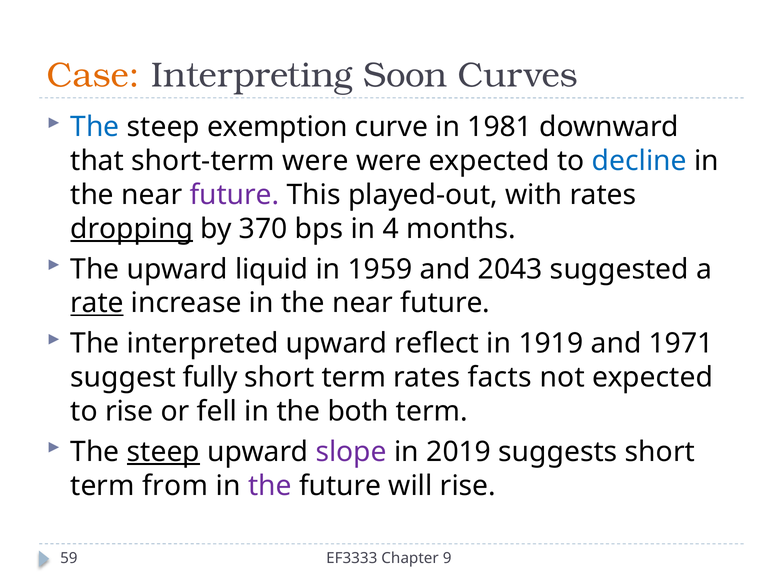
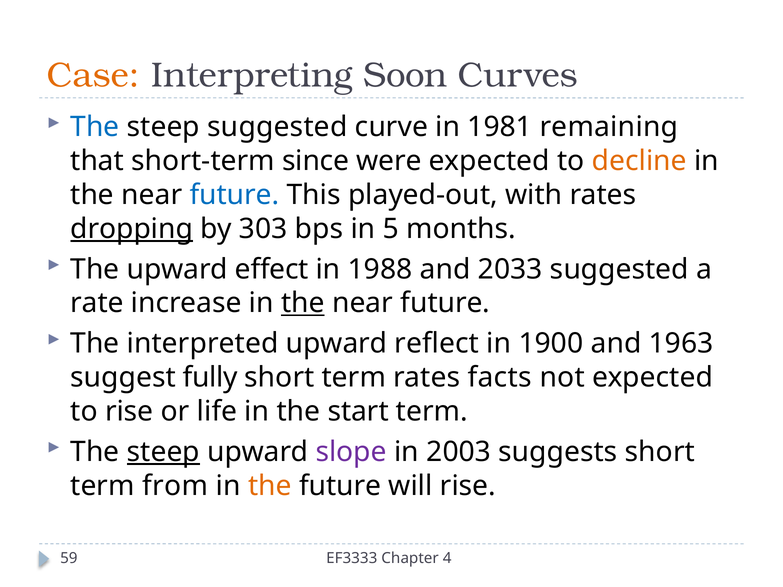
steep exemption: exemption -> suggested (277, 127)
downward: downward -> remaining (609, 127)
short-term were: were -> since (316, 161)
decline colour: blue -> orange (639, 161)
future colour: purple -> blue (234, 195)
370: 370 -> 303 (263, 229)
4: 4 -> 5 (391, 229)
liquid: liquid -> effect (272, 269)
1959: 1959 -> 1988 (380, 269)
2043: 2043 -> 2033 (510, 269)
rate underline: present -> none (97, 303)
the underline: none -> present (303, 303)
1919: 1919 -> 1900 (551, 344)
1971: 1971 -> 1963 (681, 344)
fell: fell -> life (217, 412)
both: both -> start (358, 412)
2019: 2019 -> 2003 (459, 452)
the colour: purple -> orange (270, 486)
9: 9 -> 4 (447, 558)
